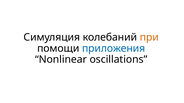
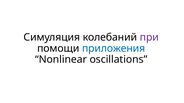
при colour: orange -> purple (149, 37)
